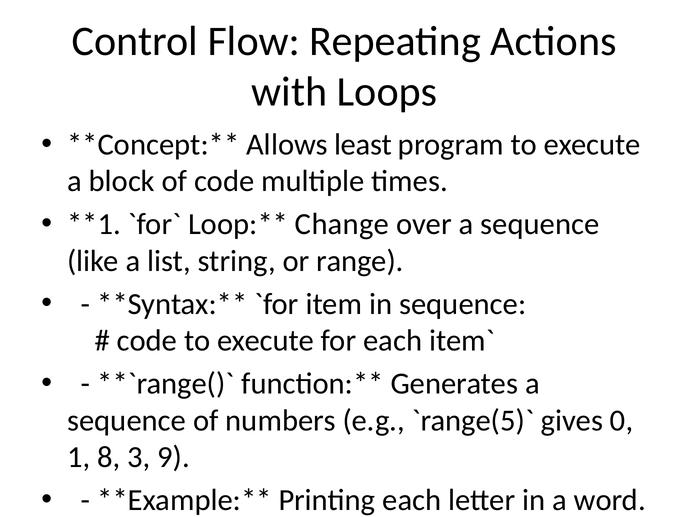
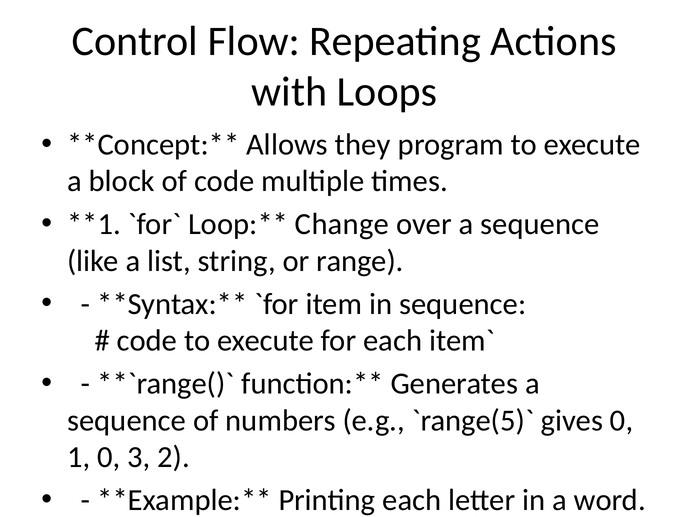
least: least -> they (363, 145)
1 8: 8 -> 0 (109, 457)
9: 9 -> 2 (174, 457)
